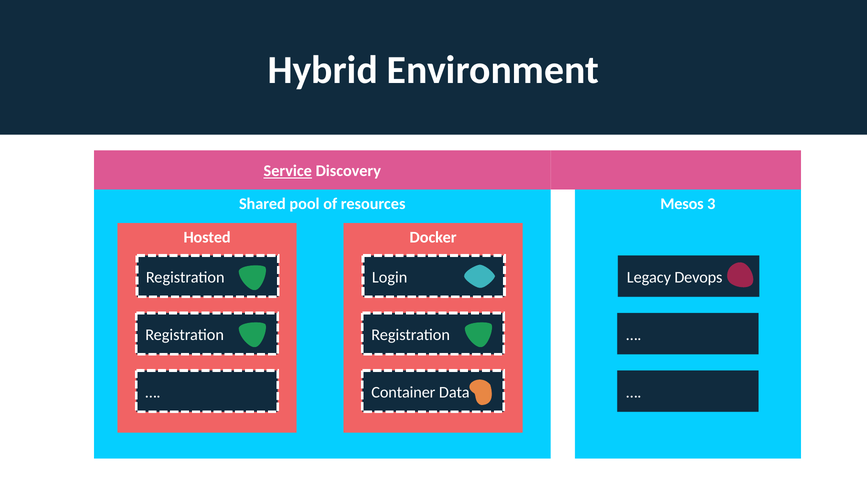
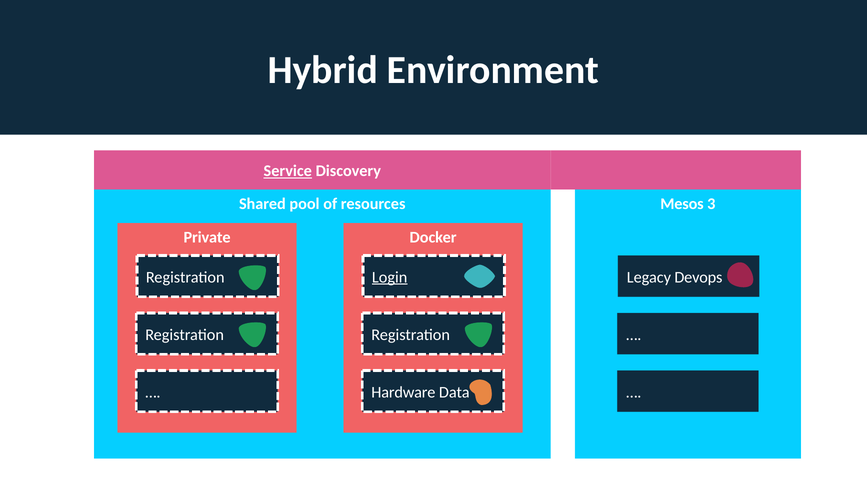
Hosted: Hosted -> Private (207, 237)
Login underline: none -> present (390, 277)
Container: Container -> Hardware (403, 392)
